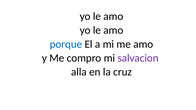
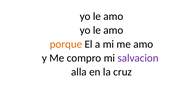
porque colour: blue -> orange (66, 44)
